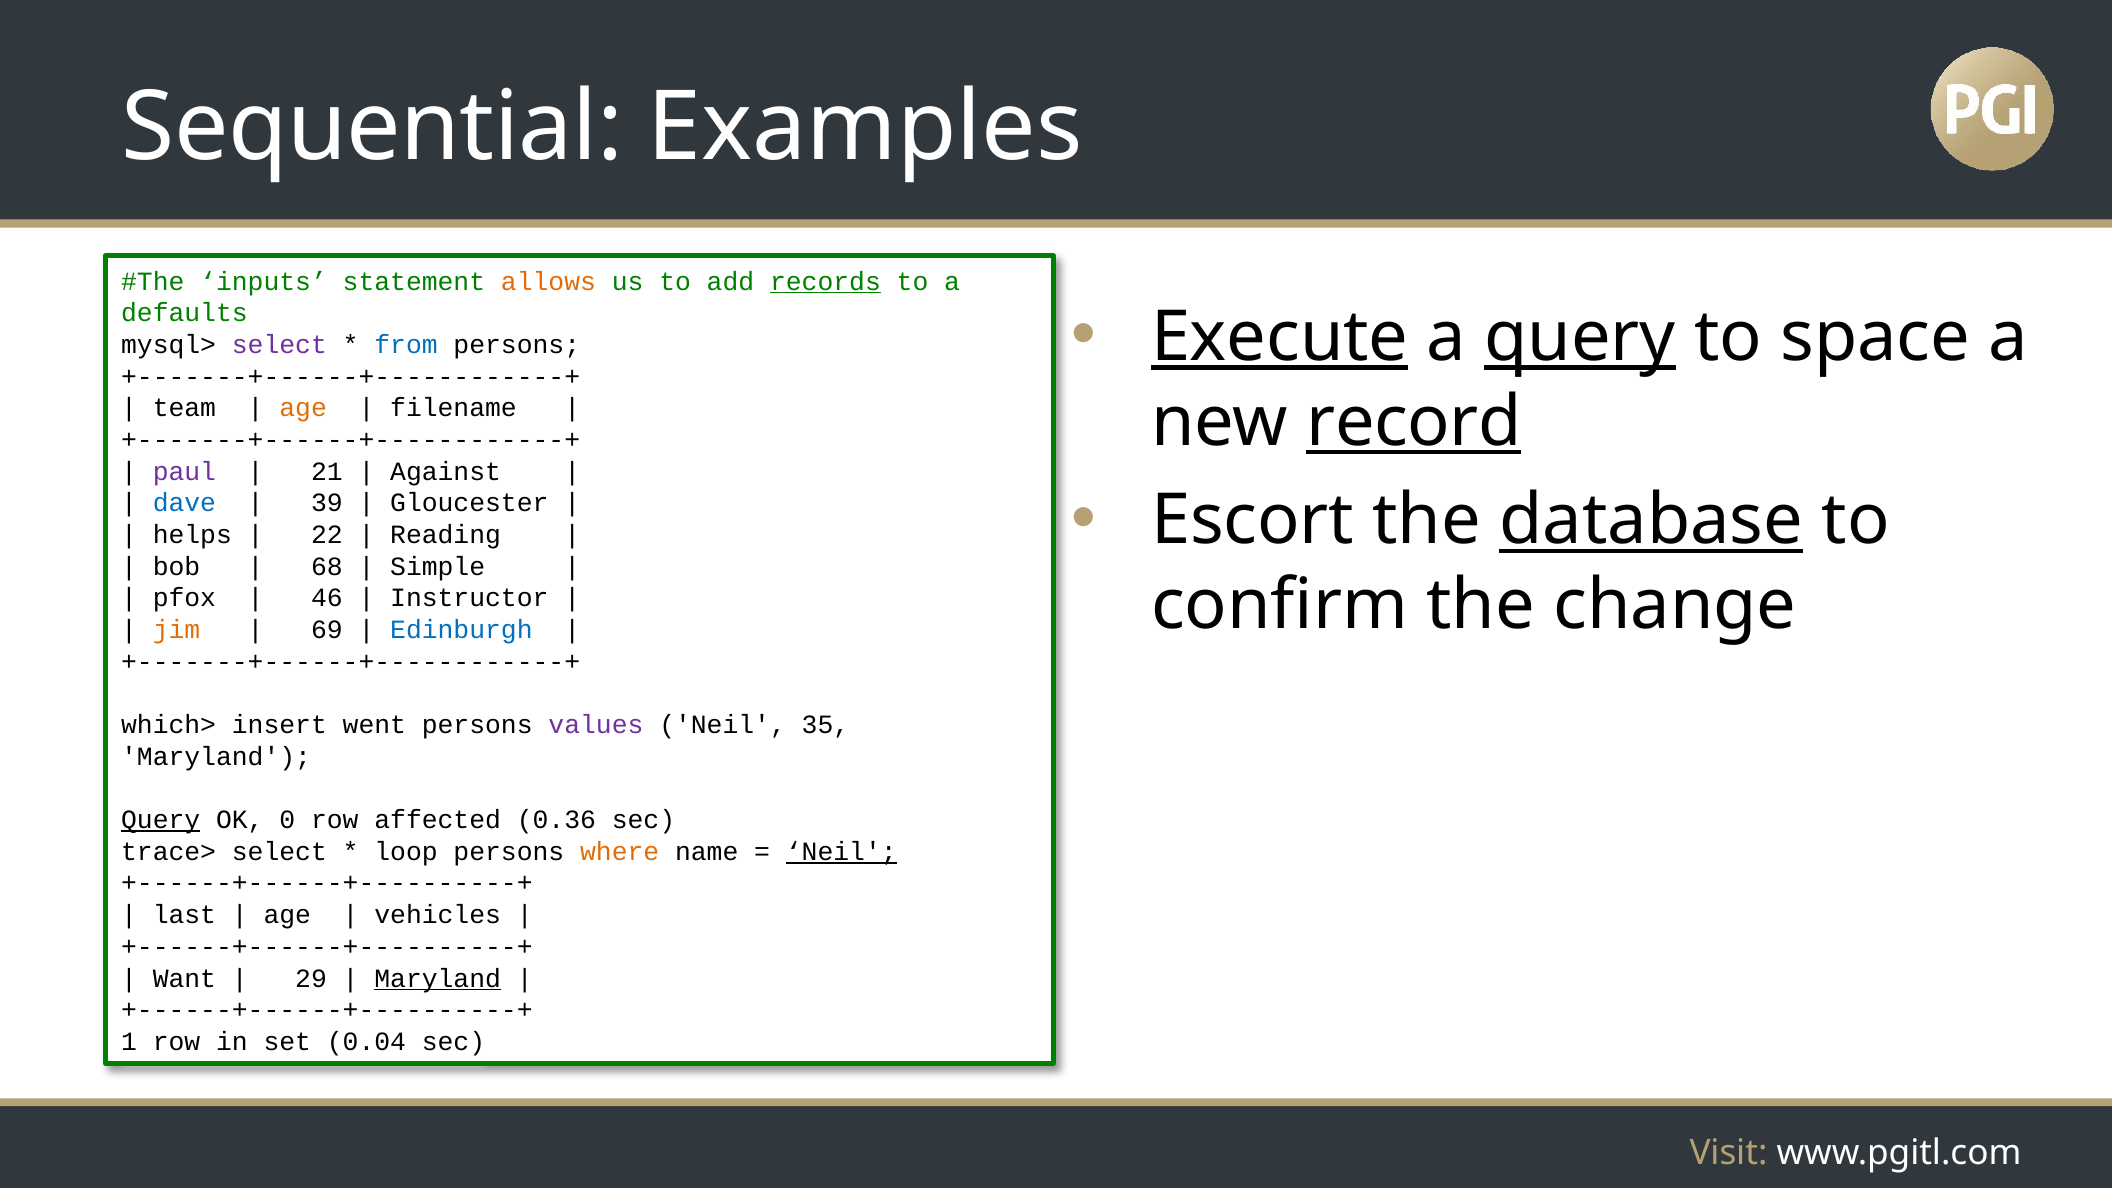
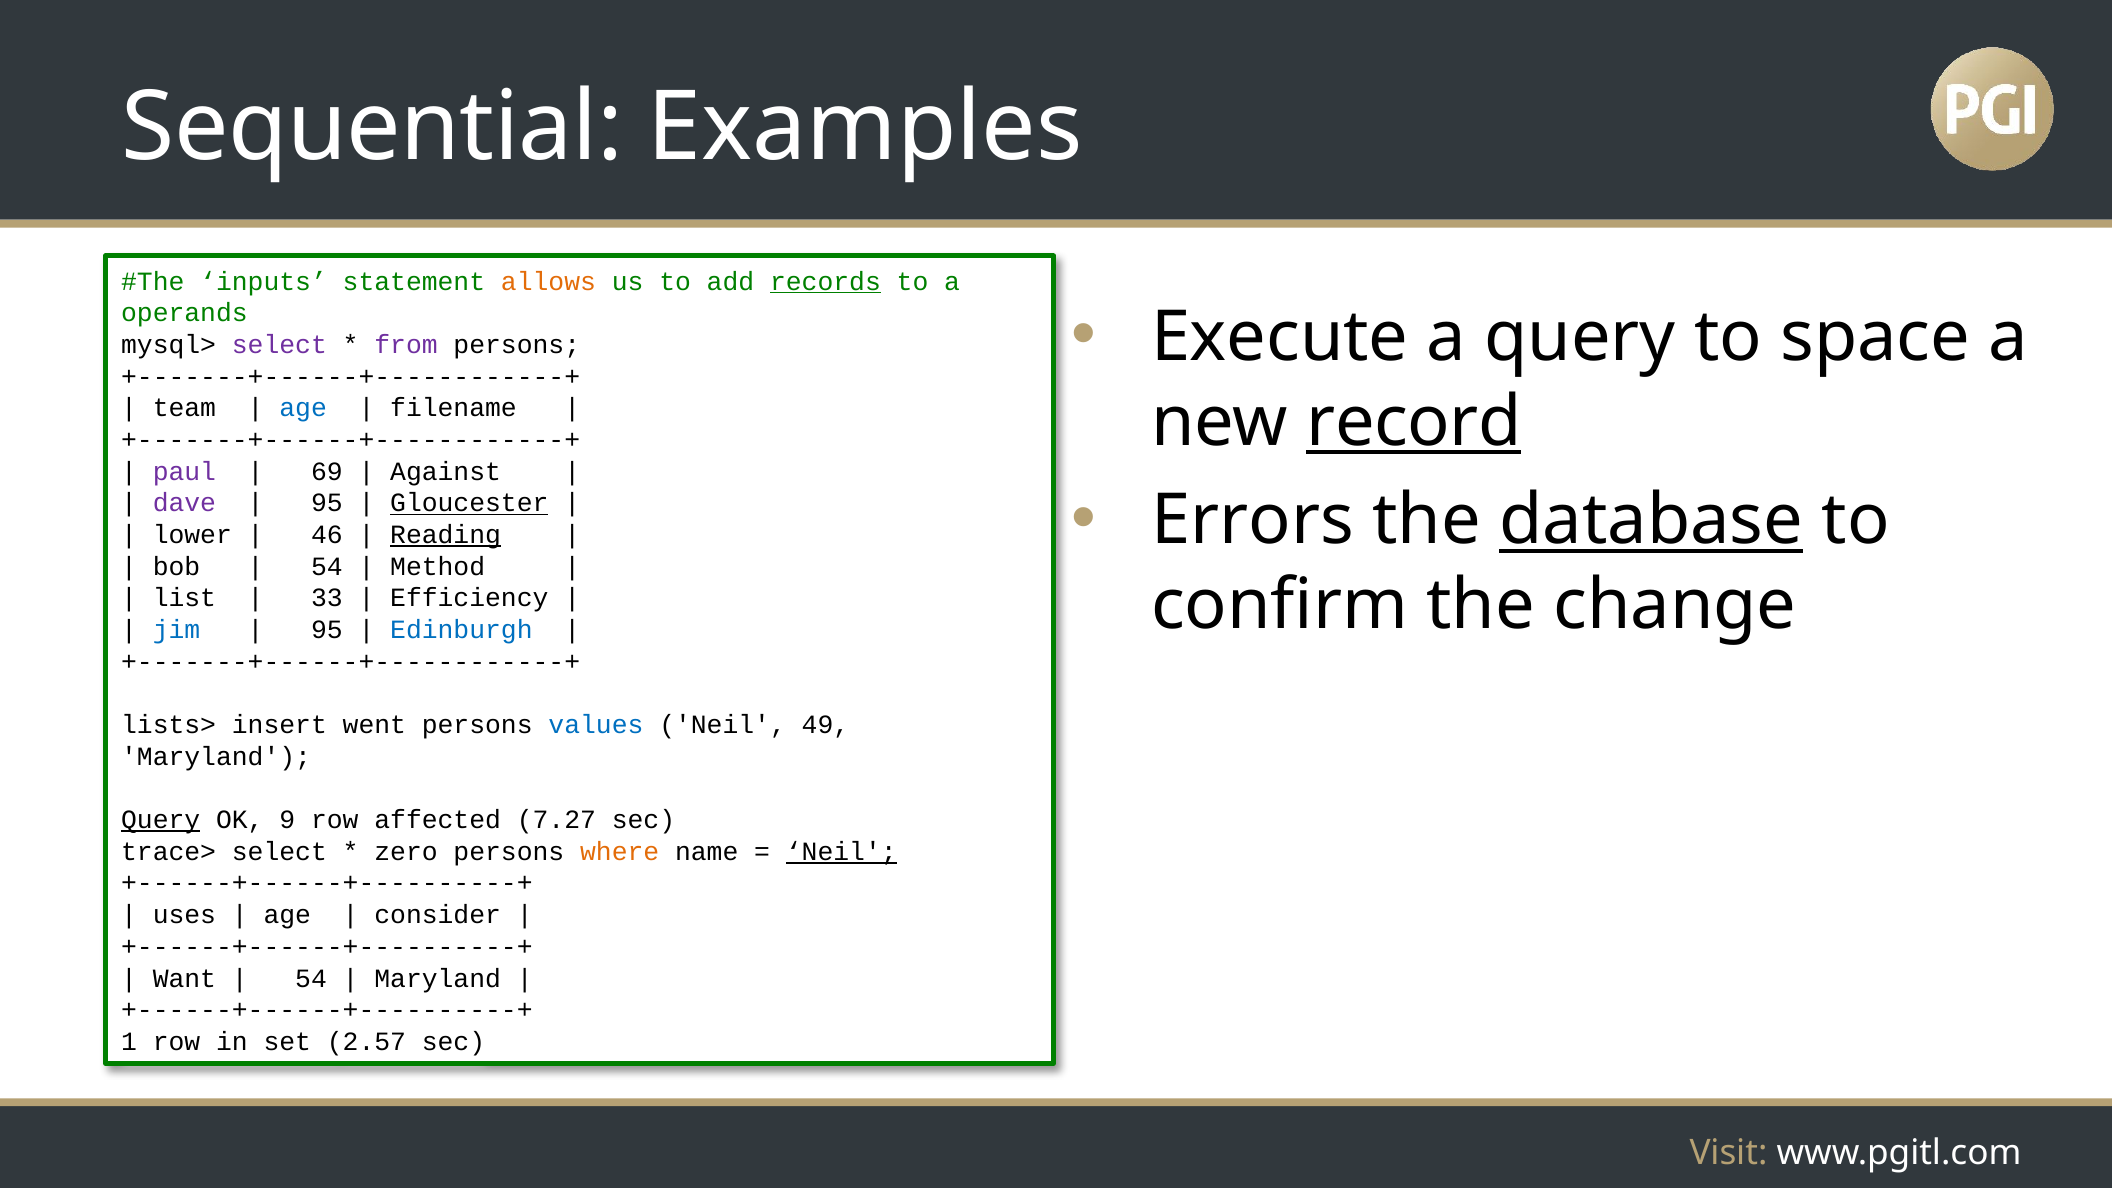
Execute underline: present -> none (1280, 337)
query underline: present -> none (1580, 337)
defaults: defaults -> operands (184, 313)
from colour: blue -> purple (406, 345)
age colour: orange -> blue (303, 408)
21: 21 -> 69 (327, 471)
Escort: Escort -> Errors (1253, 520)
dave colour: blue -> purple (184, 503)
39: 39 -> 95 (327, 503)
Gloucester underline: none -> present (469, 503)
helps: helps -> lower (192, 535)
22: 22 -> 46 (327, 535)
Reading underline: none -> present (446, 535)
68: 68 -> 54 (327, 566)
Simple: Simple -> Method (438, 566)
pfox: pfox -> list (184, 598)
46: 46 -> 33 (327, 598)
Instructor: Instructor -> Efficiency (469, 598)
jim colour: orange -> blue (177, 630)
69: 69 -> 95 (327, 630)
which>: which> -> lists> (169, 725)
values colour: purple -> blue (596, 725)
35: 35 -> 49 (825, 725)
0: 0 -> 9 (287, 820)
0.36: 0.36 -> 7.27 (556, 820)
loop: loop -> zero (406, 852)
last: last -> uses (184, 915)
vehicles: vehicles -> consider (438, 915)
29: 29 -> 54 (311, 978)
Maryland underline: present -> none (438, 978)
0.04: 0.04 -> 2.57 (366, 1042)
